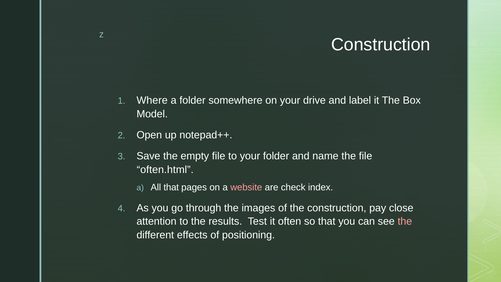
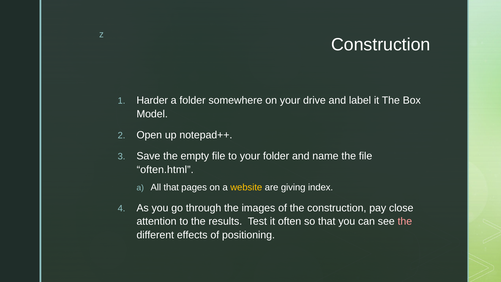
Where: Where -> Harder (152, 100)
website colour: pink -> yellow (246, 187)
check: check -> giving (293, 187)
